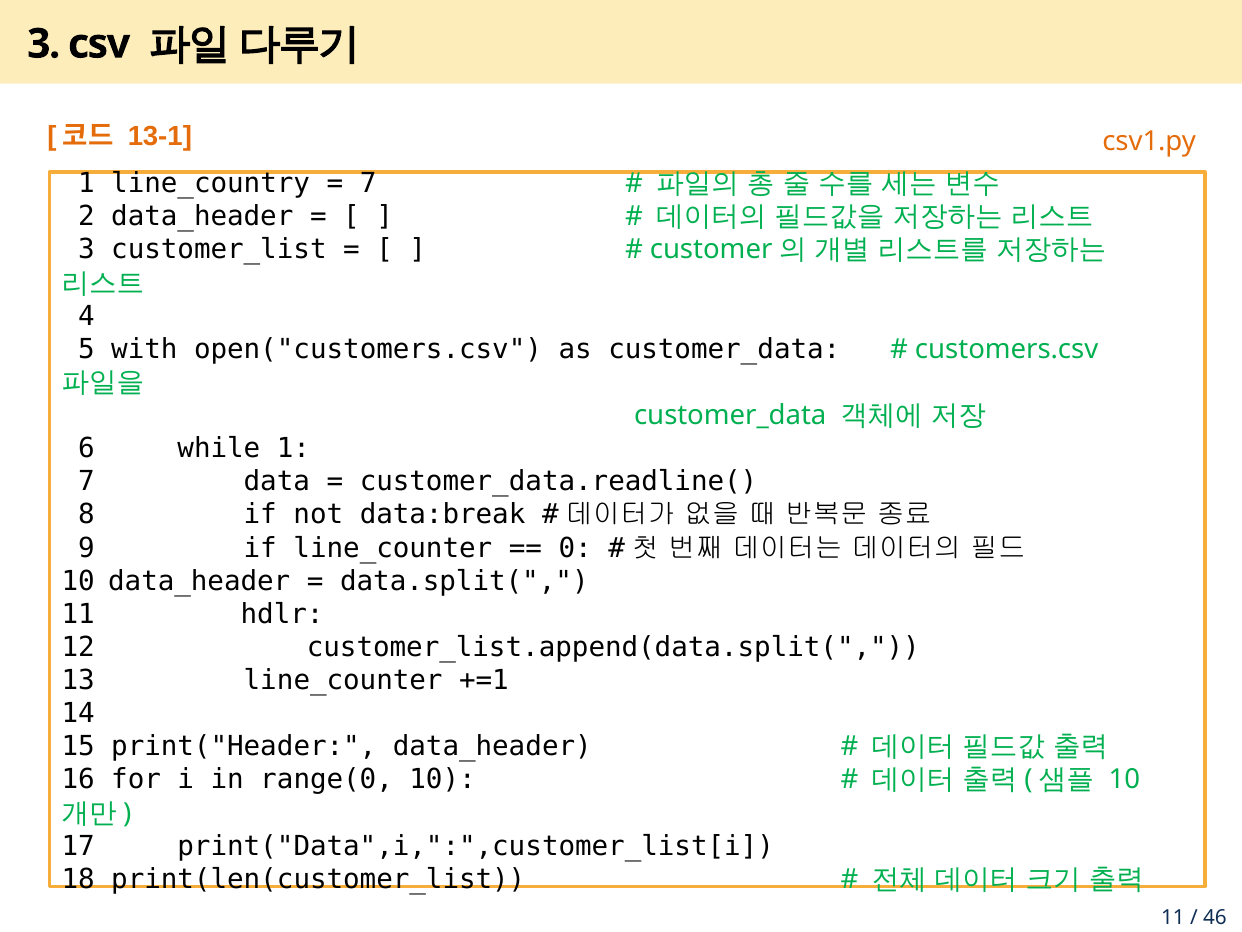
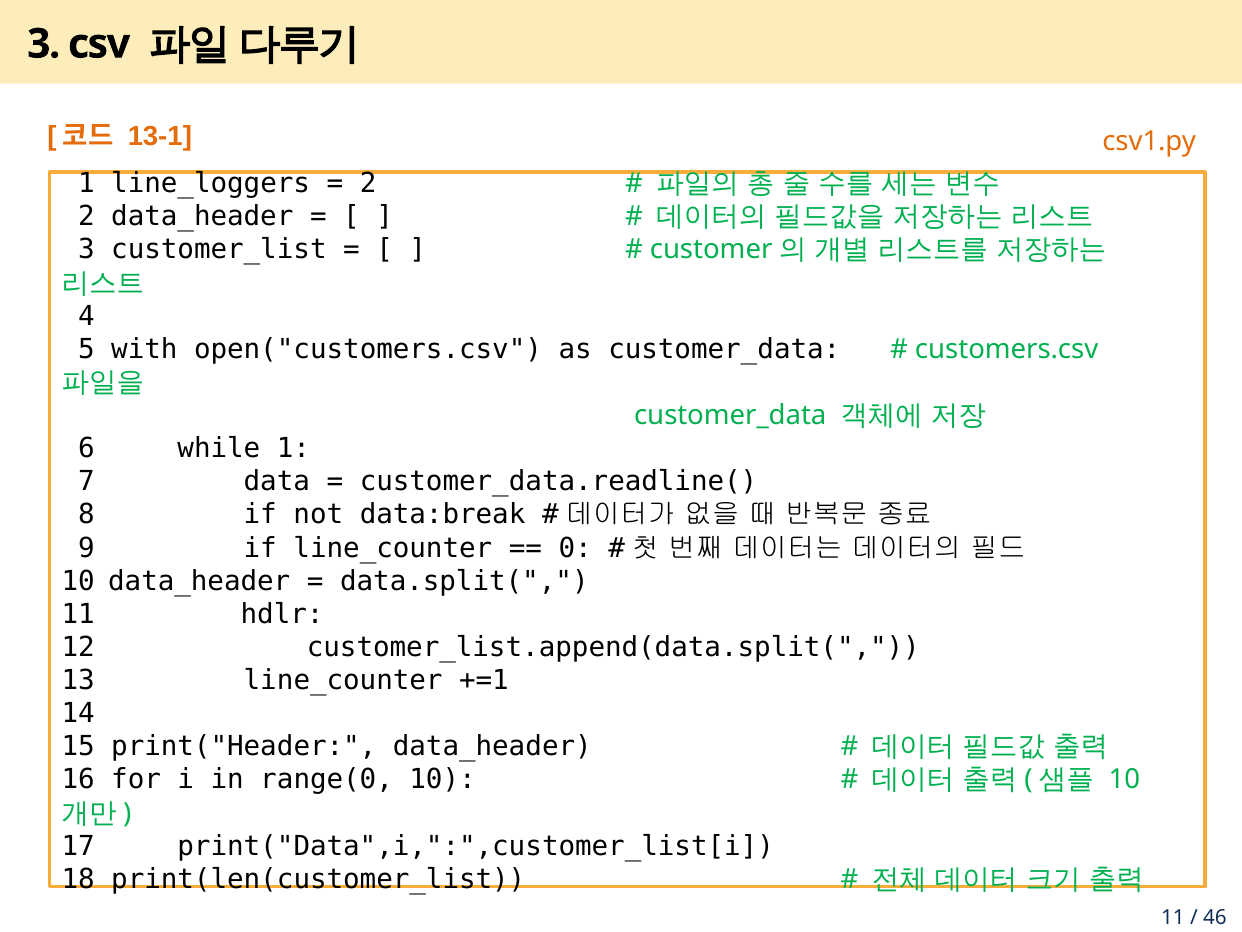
line_country: line_country -> line_loggers (211, 184)
7: 7 -> 2 (368, 184)
